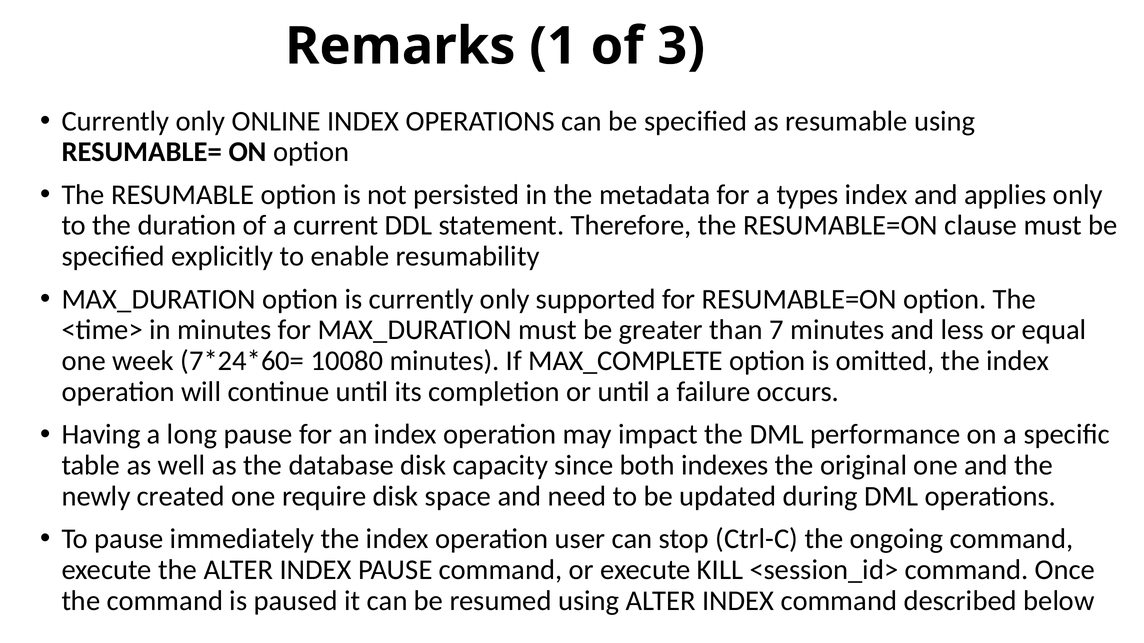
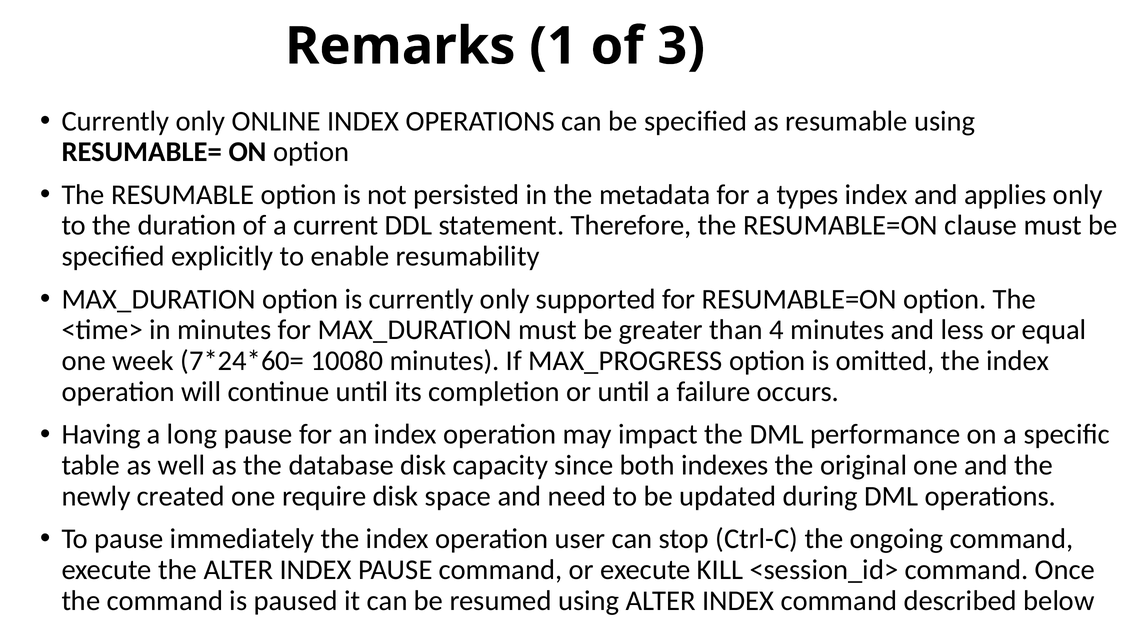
7: 7 -> 4 (776, 330)
MAX_COMPLETE: MAX_COMPLETE -> MAX_PROGRESS (625, 361)
